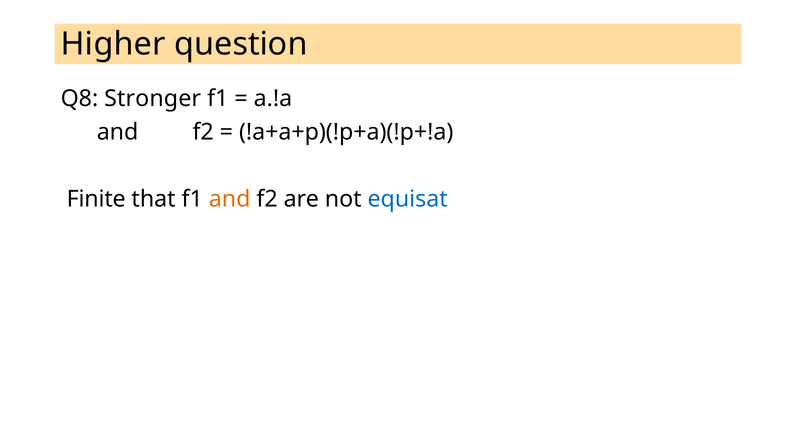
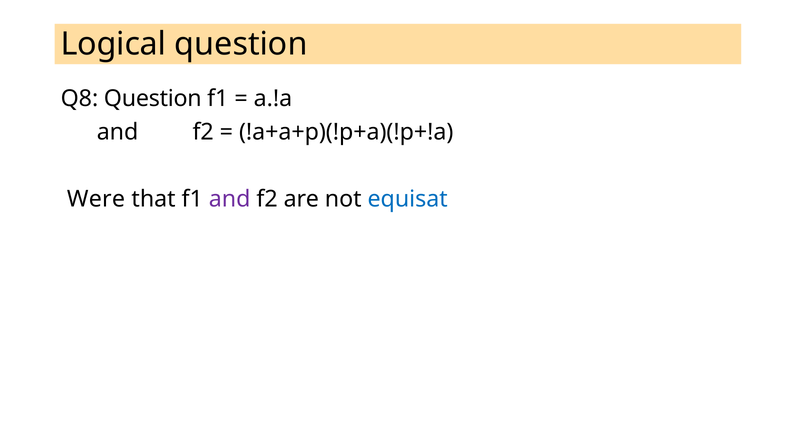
Higher: Higher -> Logical (113, 44)
Q8 Stronger: Stronger -> Question (153, 99)
Finite: Finite -> Were (96, 199)
and colour: orange -> purple (230, 199)
